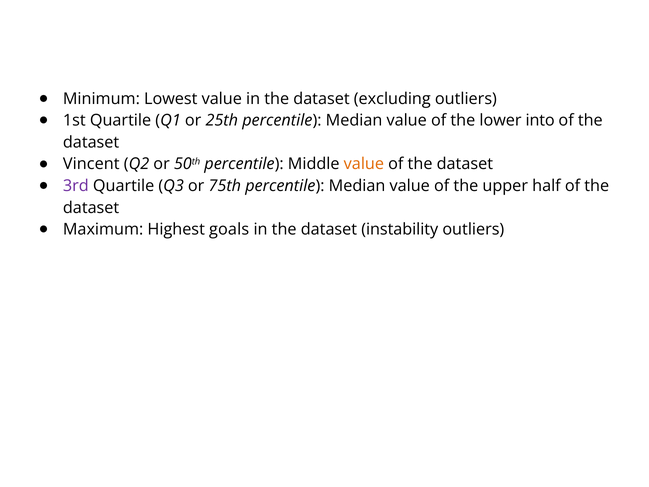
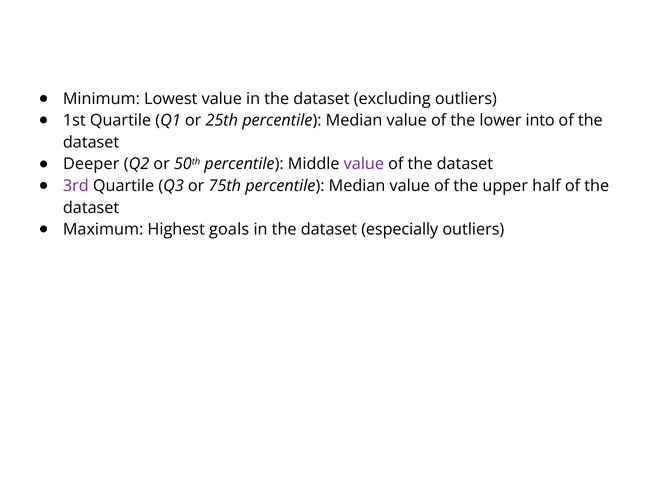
Vincent: Vincent -> Deeper (91, 164)
value colour: orange -> purple (364, 164)
instability: instability -> especially (400, 229)
